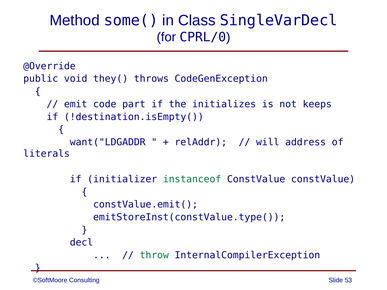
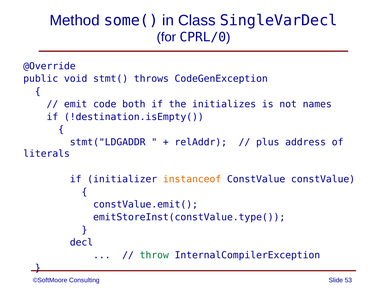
they(: they( -> stmt( (111, 79)
part: part -> both (134, 104)
keeps: keeps -> names (317, 104)
want("LDGADDR: want("LDGADDR -> stmt("LDGADDR (108, 142)
will: will -> plus (268, 142)
instanceof colour: green -> orange (192, 179)
